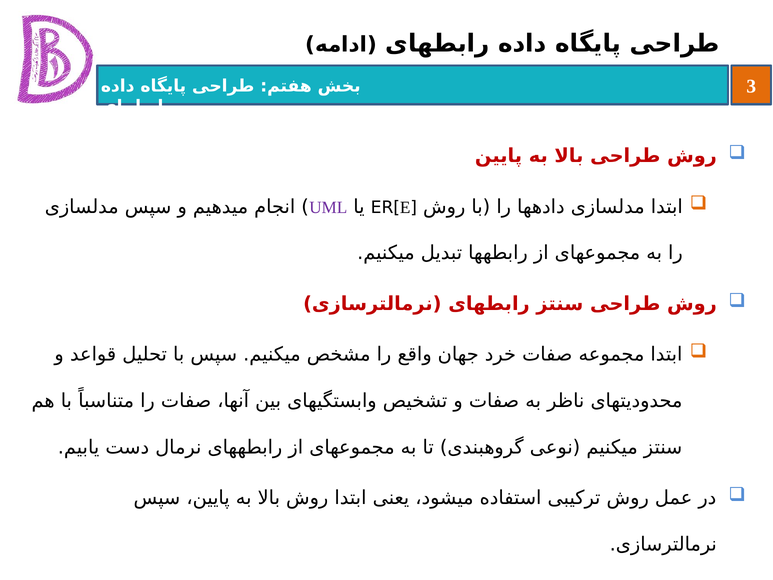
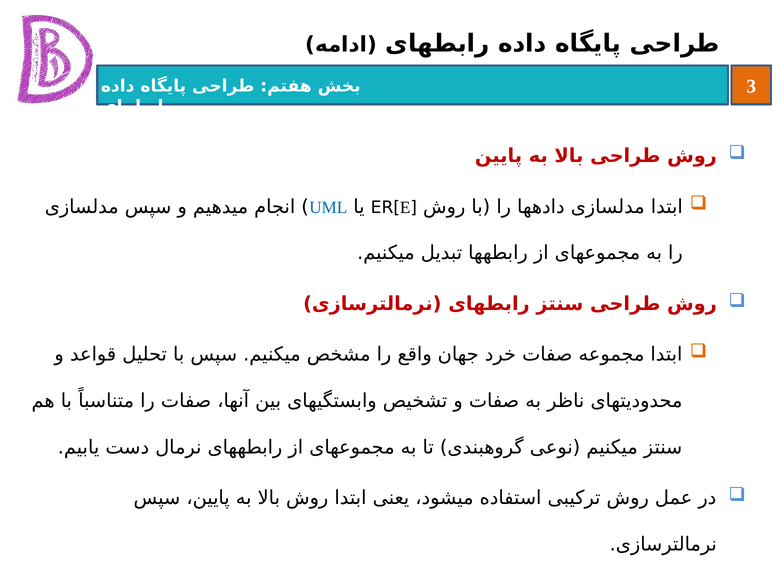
UML colour: purple -> blue (328, 207)
